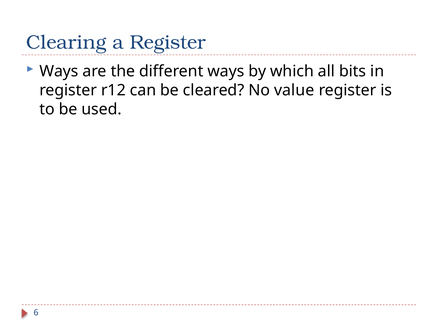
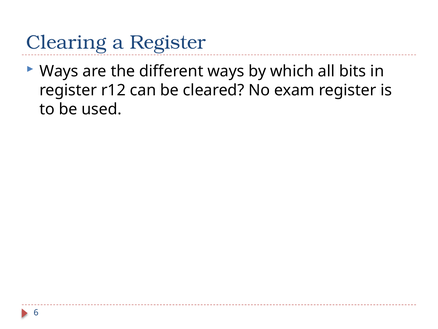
value: value -> exam (294, 90)
